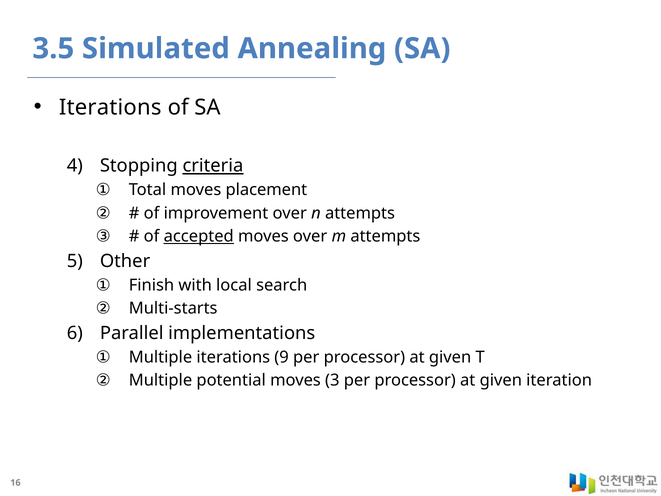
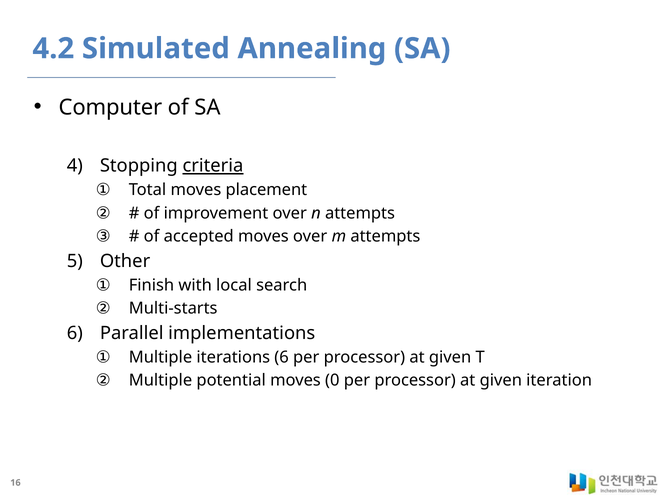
3.5: 3.5 -> 4.2 (53, 49)
Iterations: Iterations -> Computer (110, 107)
accepted underline: present -> none (199, 236)
iterations 9: 9 -> 6 (282, 357)
3: 3 -> 0 (332, 380)
